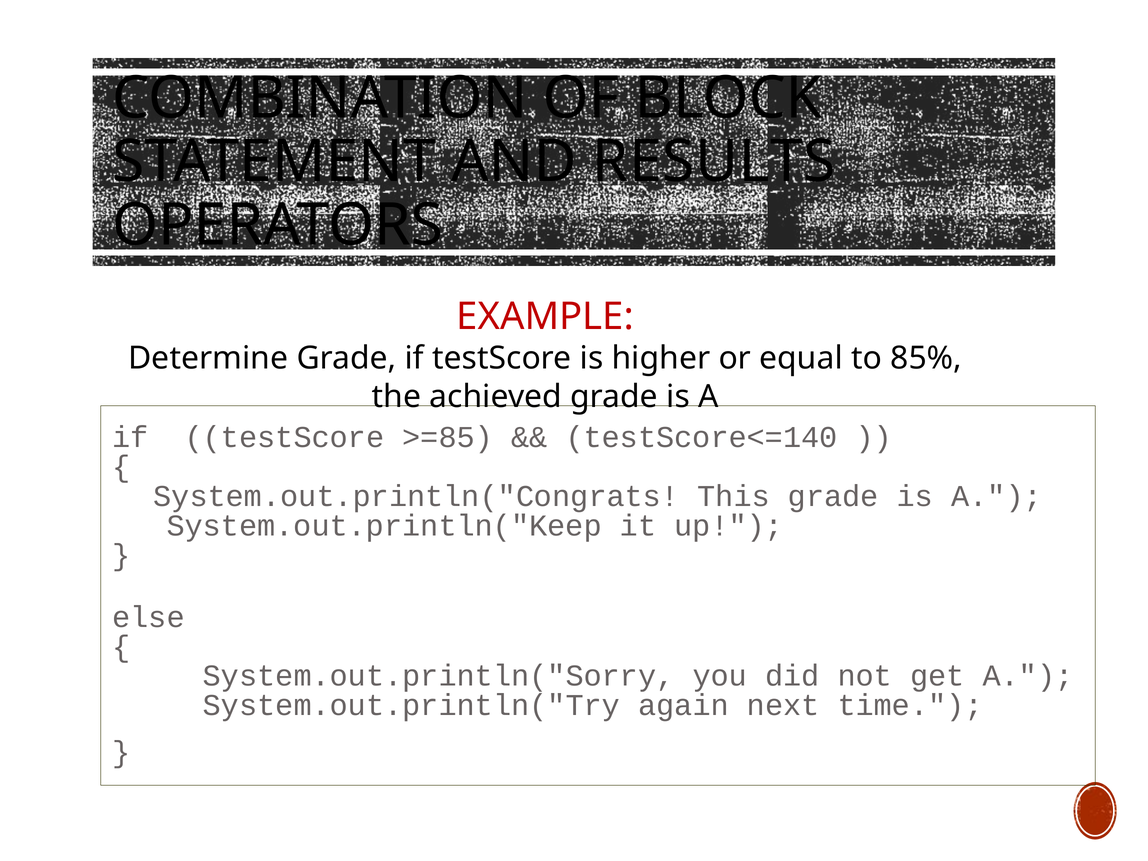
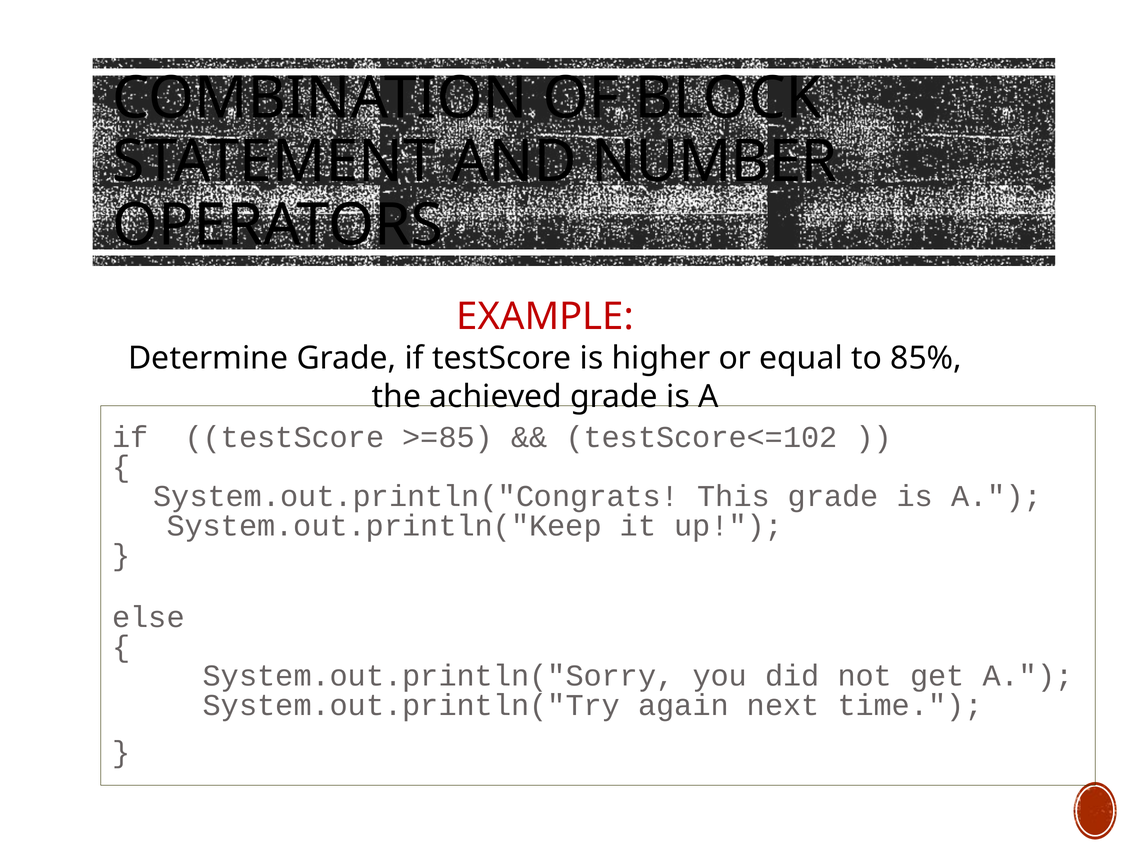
RESULTS: RESULTS -> NUMBER (714, 162)
testScore<=140: testScore<=140 -> testScore<=102 (702, 437)
